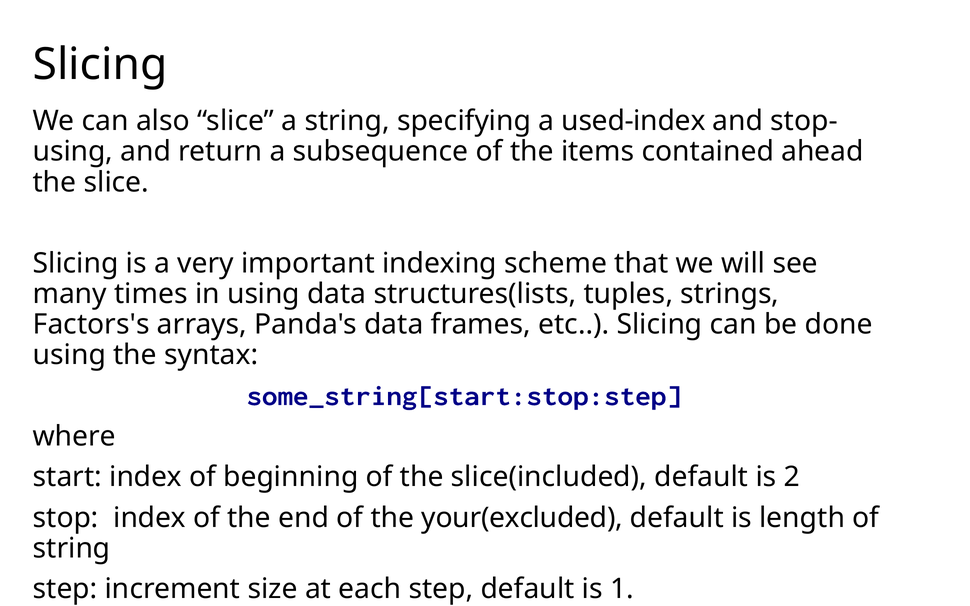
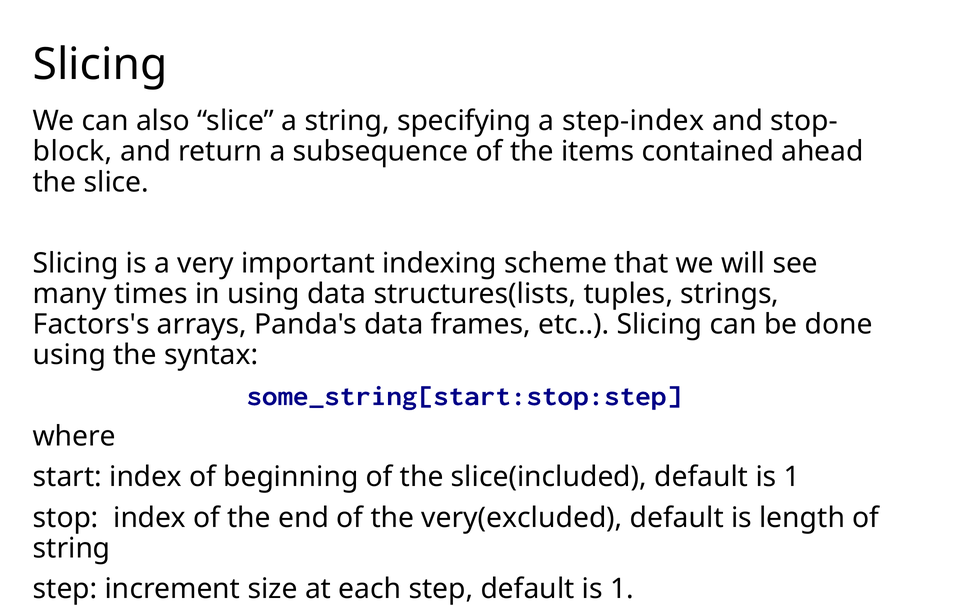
used-index: used-index -> step-index (633, 121)
using: using -> block (73, 152)
slice(included default is 2: 2 -> 1 (792, 477)
your(excluded: your(excluded -> very(excluded (522, 518)
